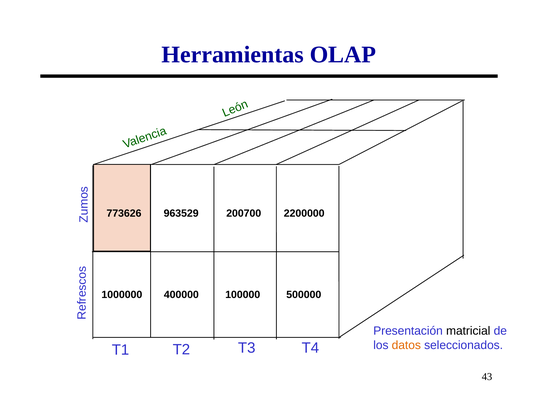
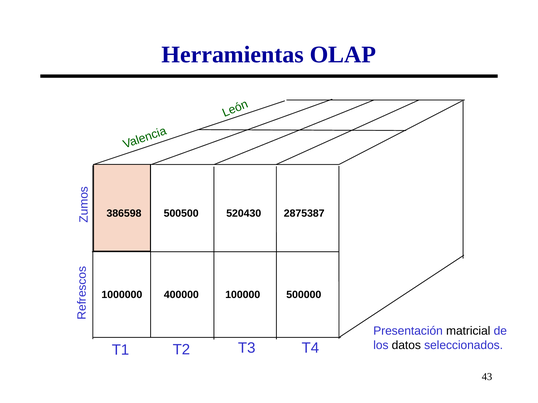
773626: 773626 -> 386598 (124, 214)
963529: 963529 -> 500500 (181, 214)
200700: 200700 -> 520430 (244, 214)
2200000: 2200000 -> 2875387 (304, 214)
datos colour: orange -> black (406, 346)
